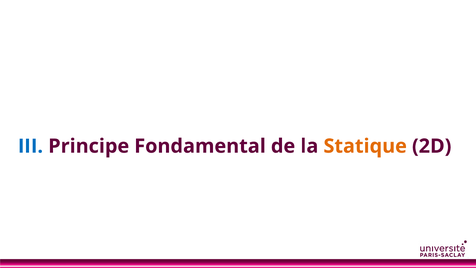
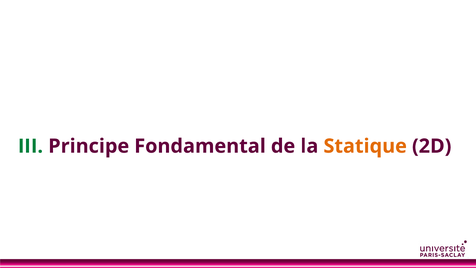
III colour: blue -> green (30, 146)
